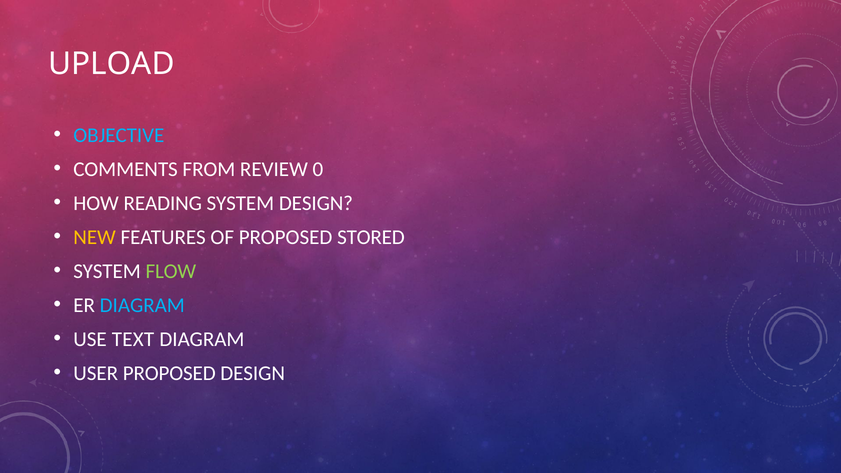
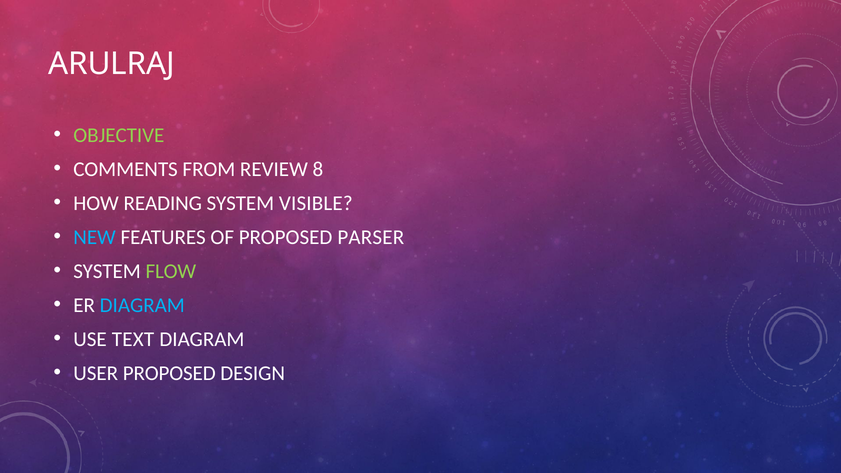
UPLOAD: UPLOAD -> ARULRAJ (111, 64)
OBJECTIVE colour: light blue -> light green (119, 135)
0: 0 -> 8 (318, 169)
SYSTEM DESIGN: DESIGN -> VISIBLE (316, 203)
NEW colour: yellow -> light blue (95, 237)
STORED: STORED -> PARSER (371, 237)
